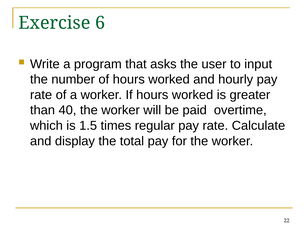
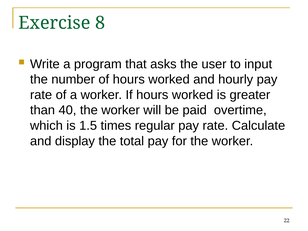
6: 6 -> 8 (100, 23)
